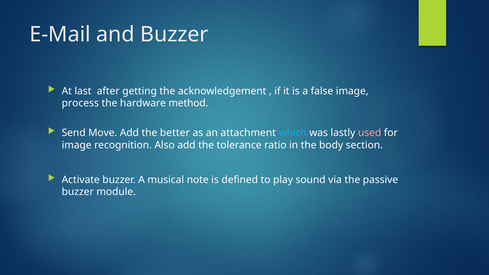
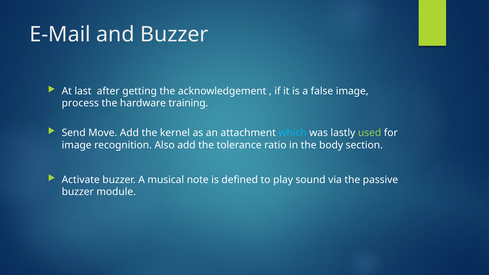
method: method -> training (188, 103)
better: better -> kernel (175, 133)
used colour: pink -> light green (370, 133)
